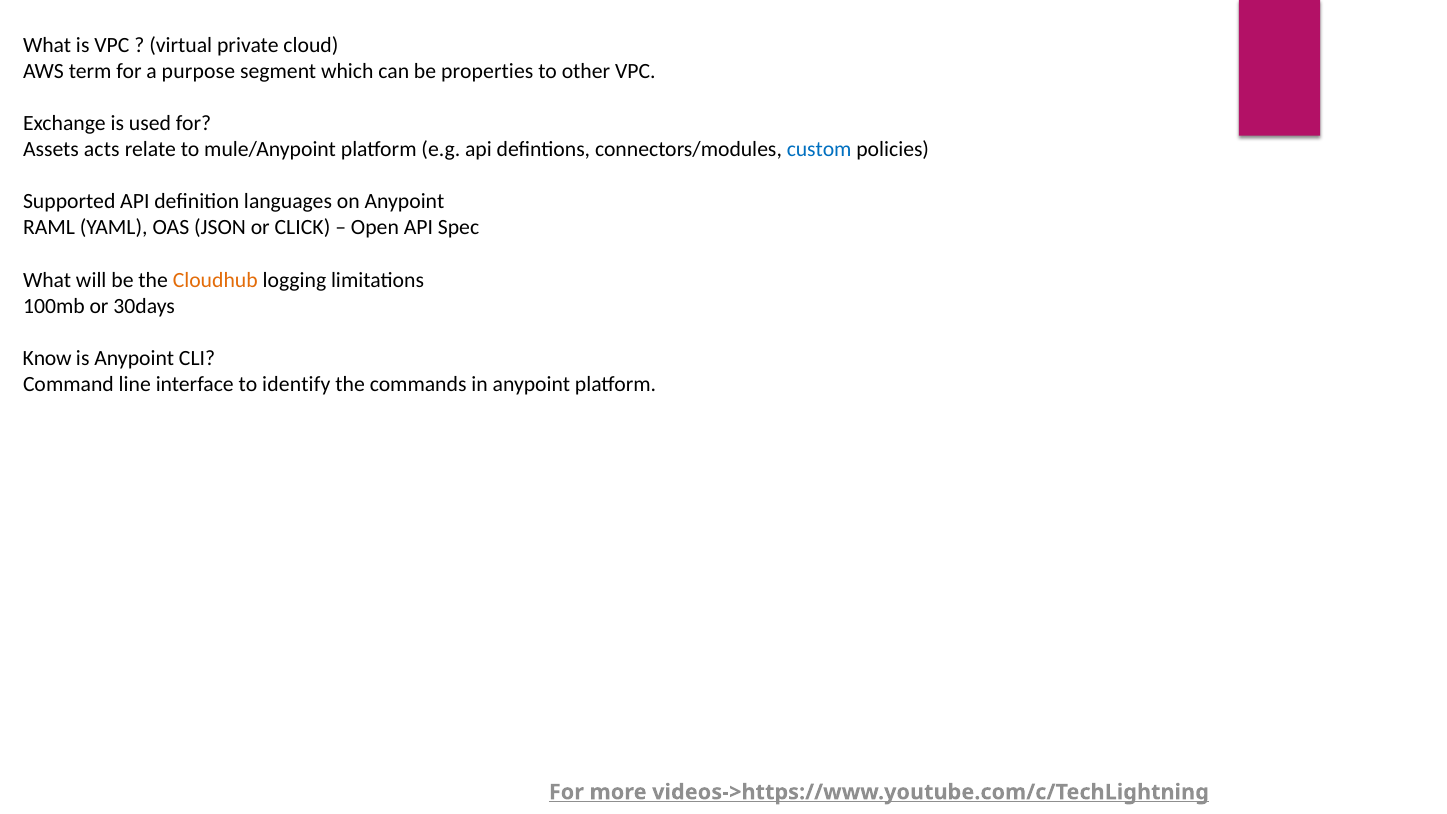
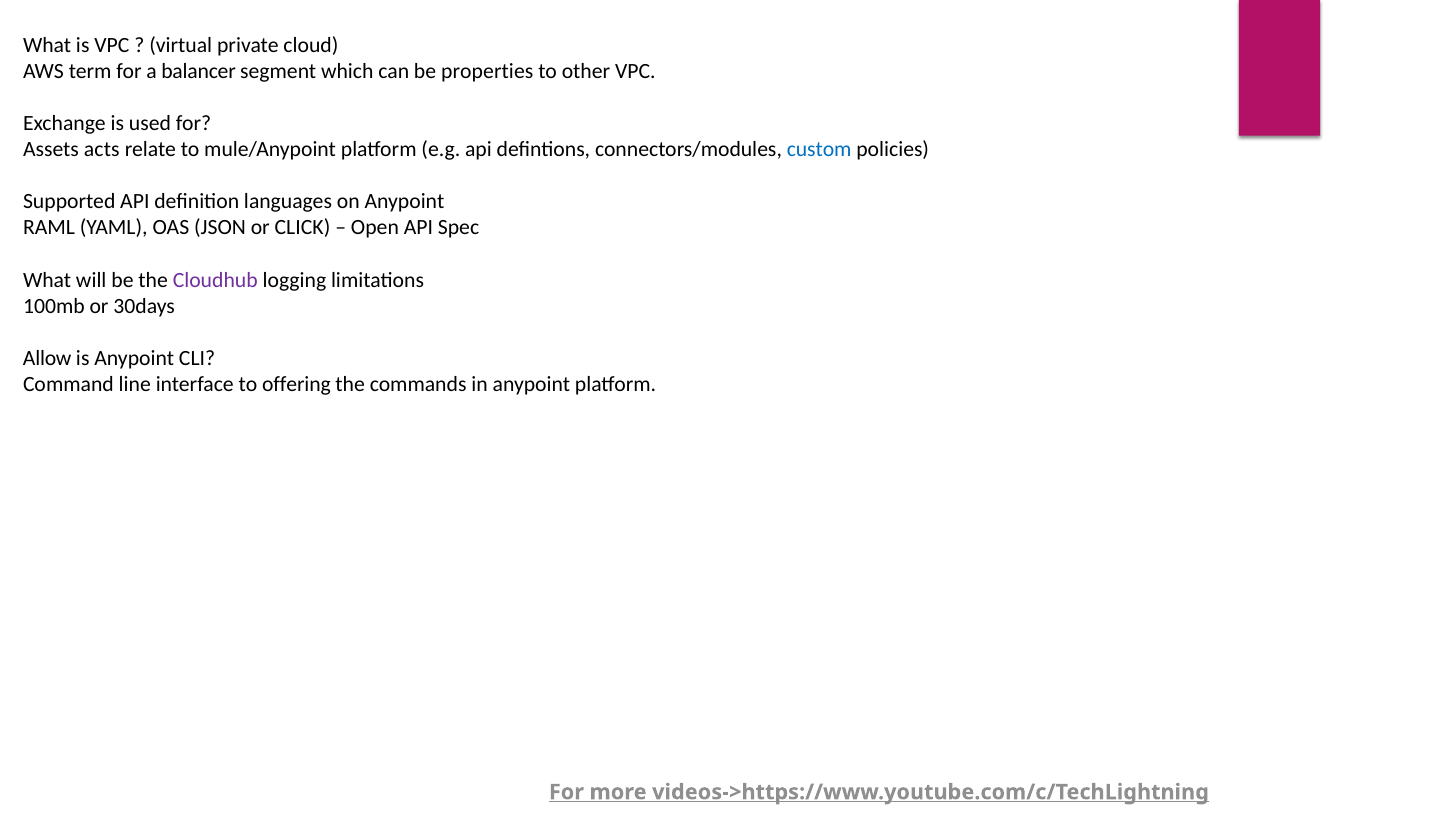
purpose: purpose -> balancer (199, 71)
Cloudhub colour: orange -> purple (215, 280)
Know: Know -> Allow (47, 358)
identify: identify -> offering (296, 384)
